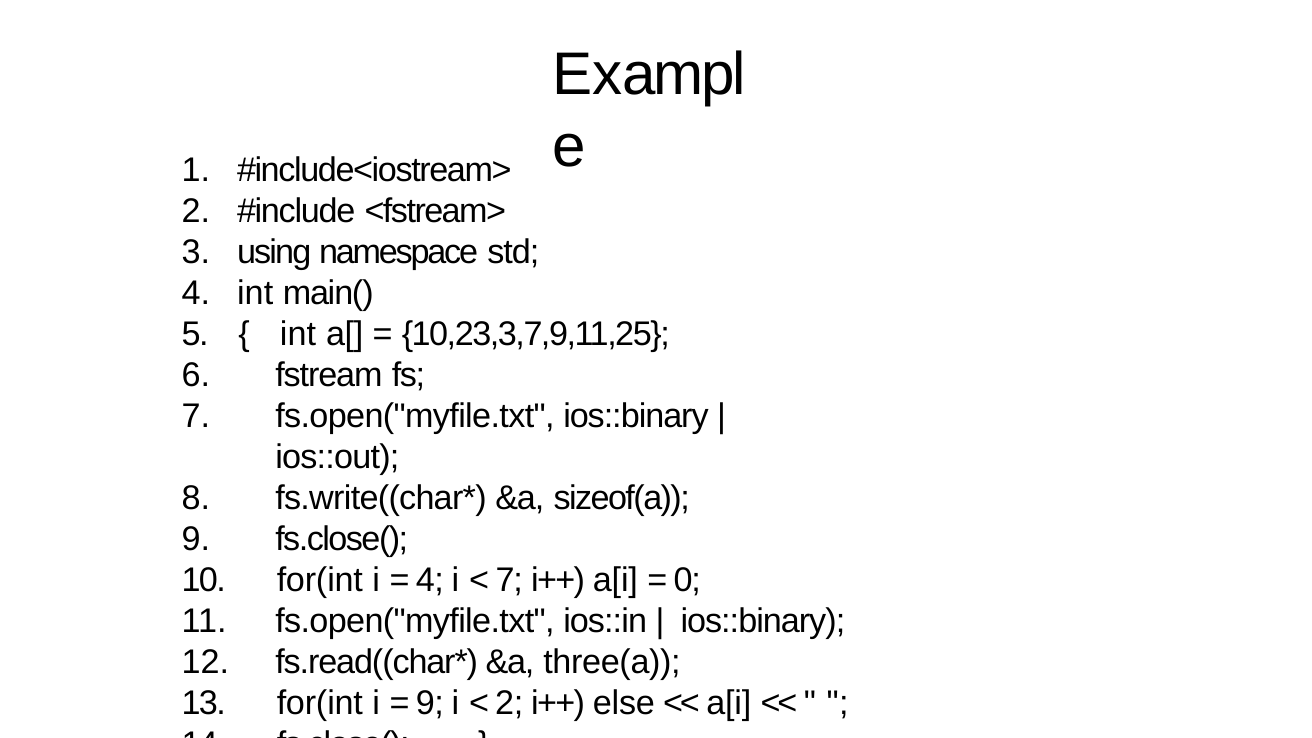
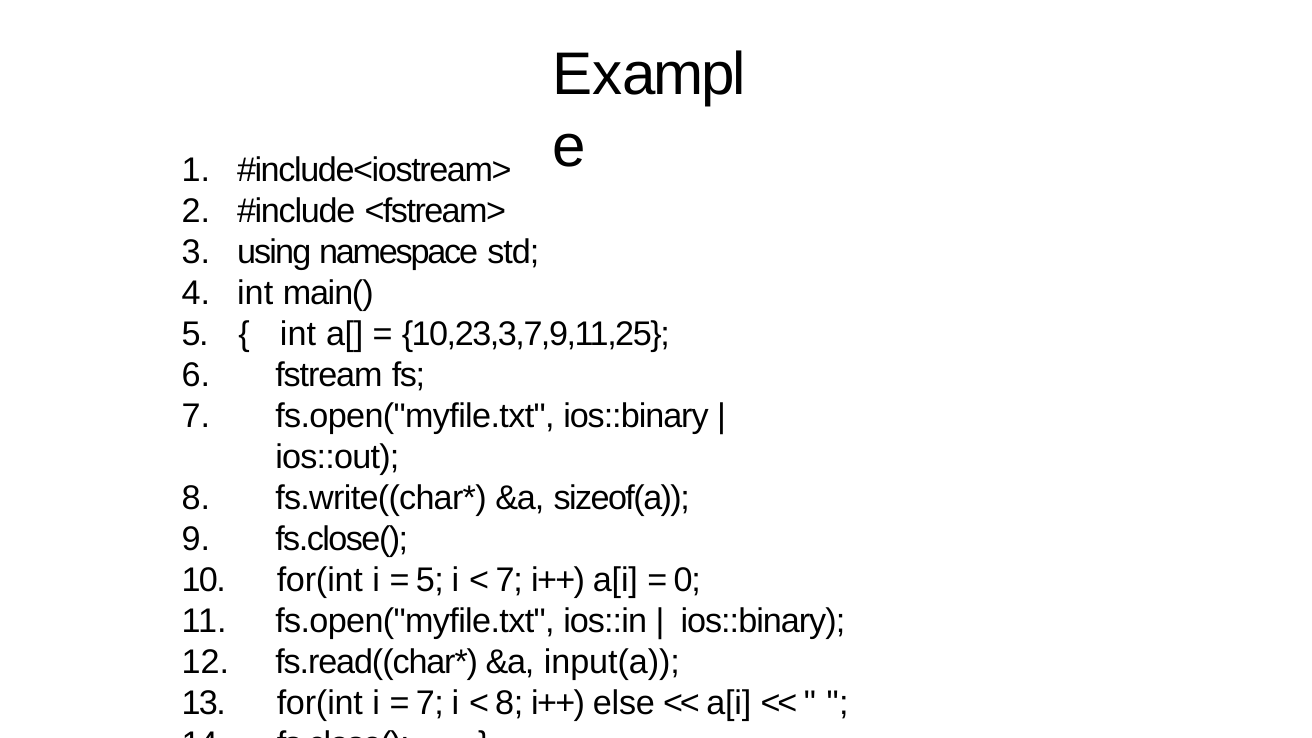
4: 4 -> 5 (430, 580)
three(a: three(a -> input(a (612, 662)
9: 9 -> 7 (430, 703)
2: 2 -> 8 (509, 703)
